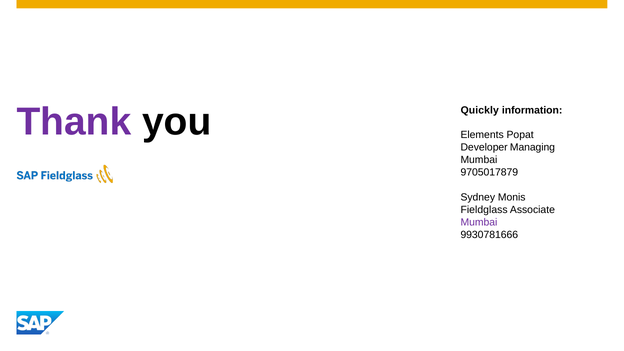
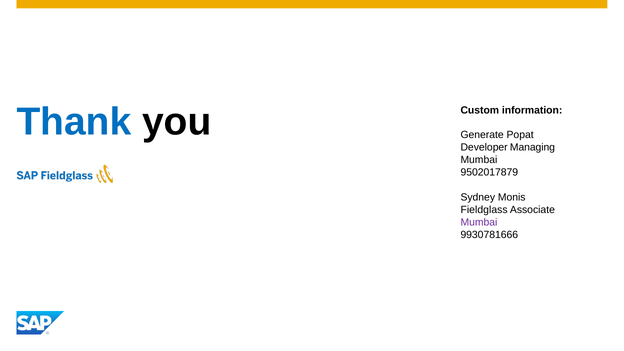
Thank colour: purple -> blue (74, 122)
Quickly: Quickly -> Custom (480, 110)
Elements: Elements -> Generate (482, 135)
9705017879: 9705017879 -> 9502017879 (489, 172)
